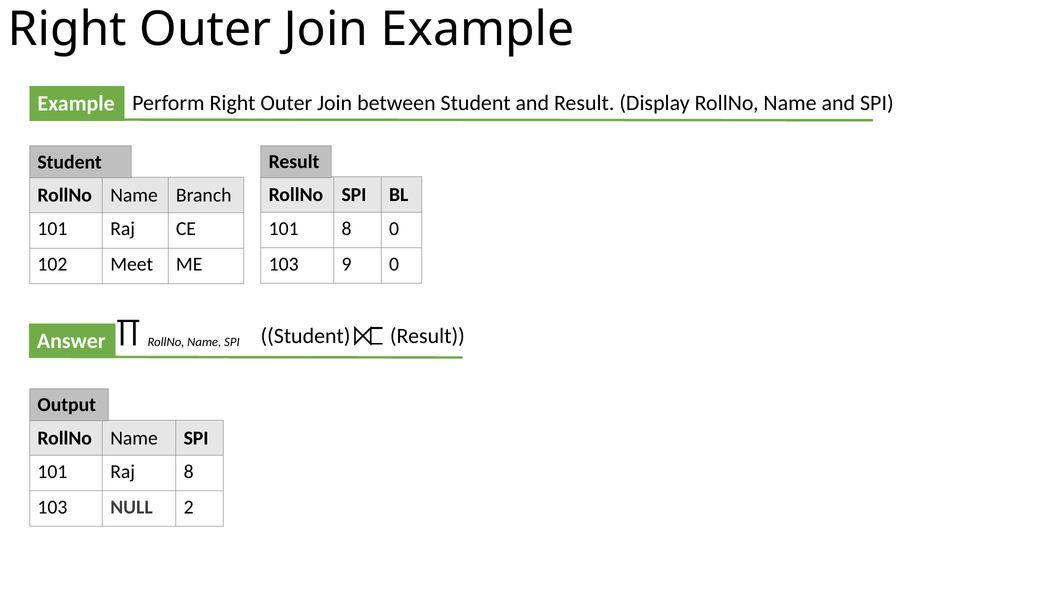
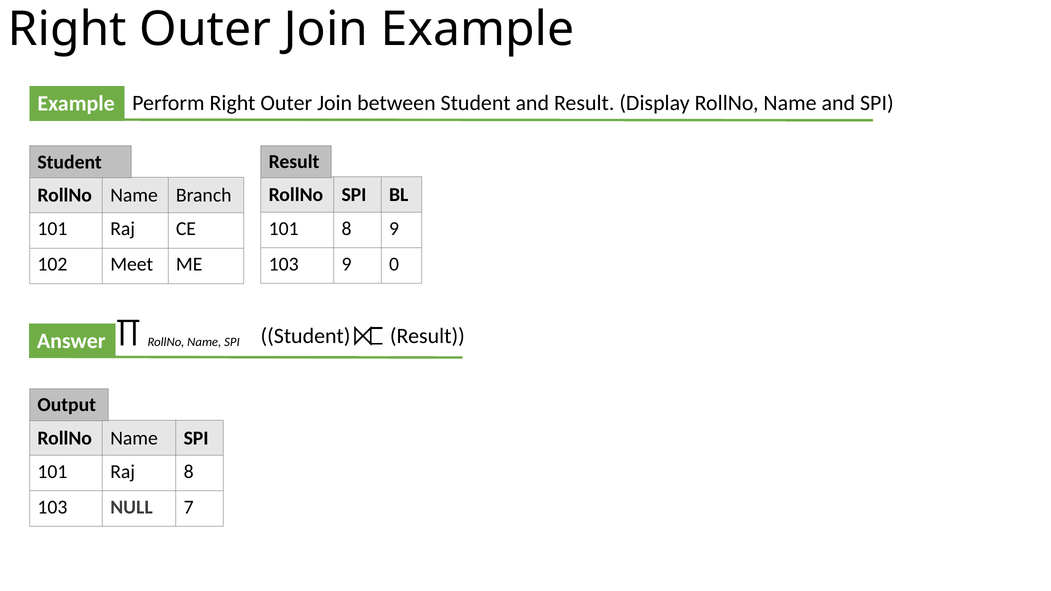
8 0: 0 -> 9 (394, 229)
2: 2 -> 7 (189, 507)
